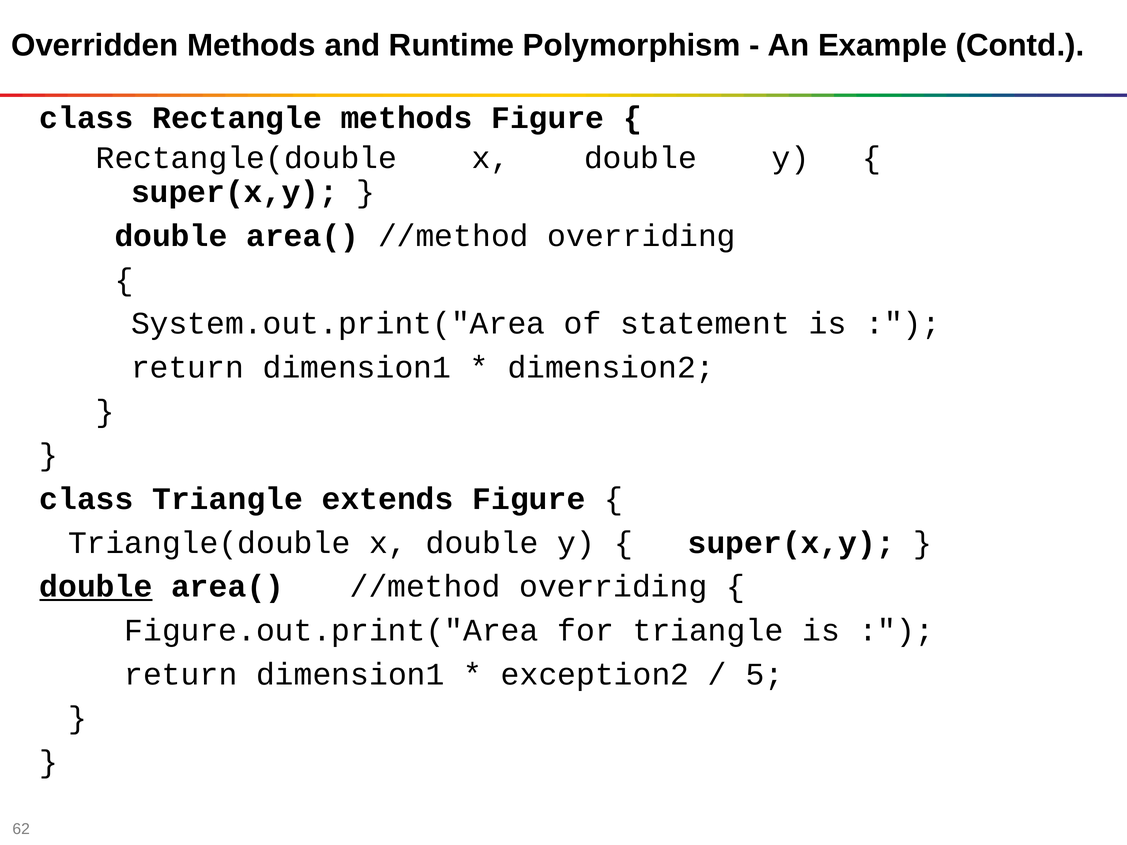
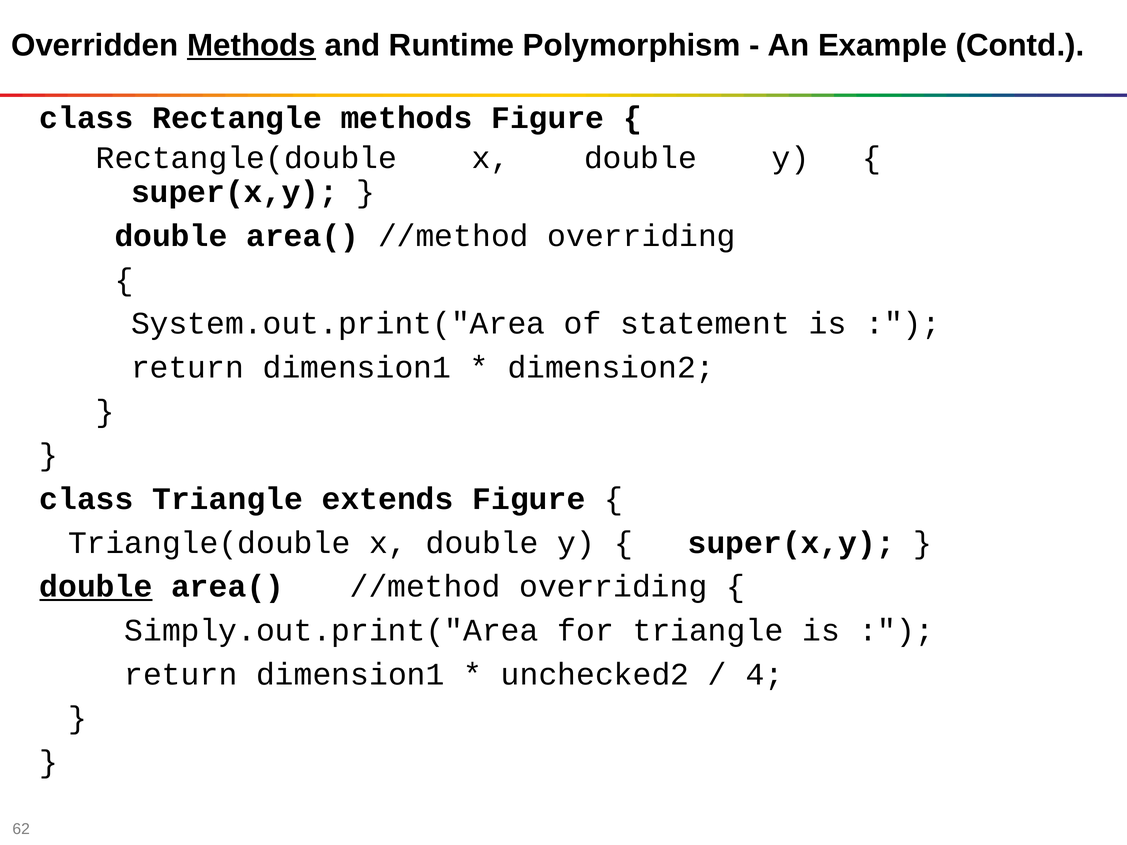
Methods underline: none -> present (251, 45)
Figure.out.print("Area: Figure.out.print("Area -> Simply.out.print("Area (331, 631)
exception2: exception2 -> unchecked2 (595, 674)
5: 5 -> 4 (765, 674)
